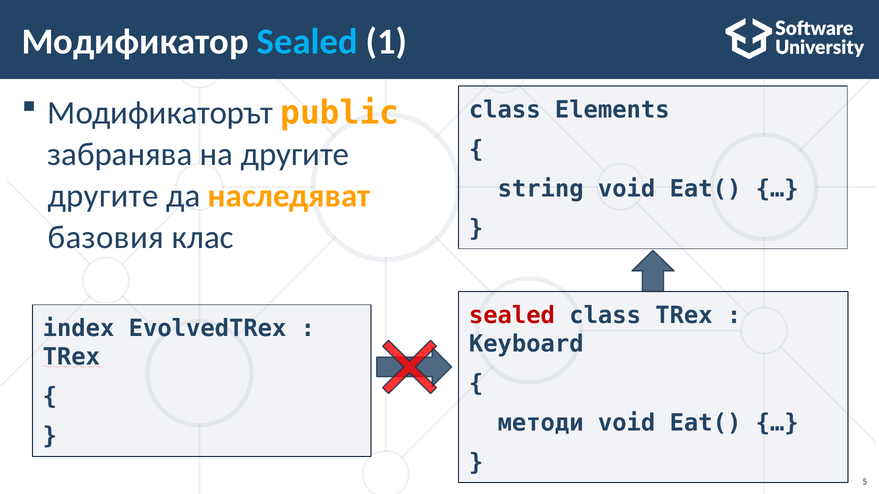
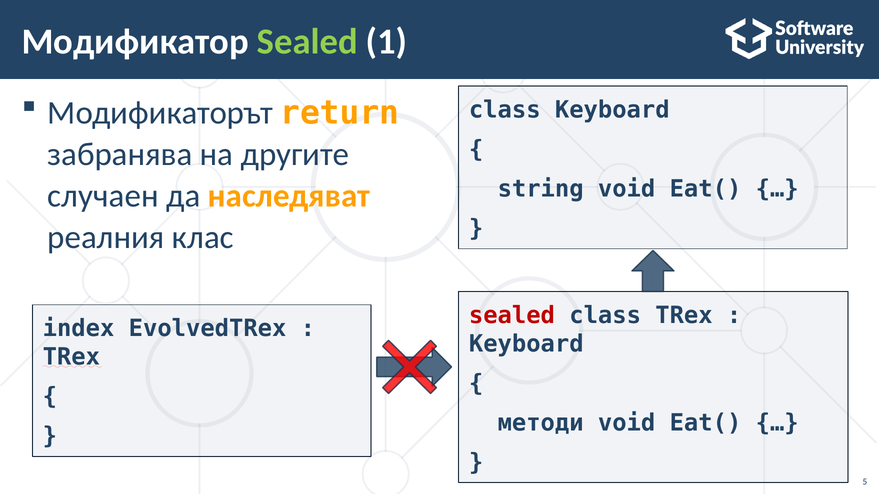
Sealed colour: light blue -> light green (307, 42)
public: public -> return (340, 113)
class Elements: Elements -> Keyboard (612, 110)
другите: другите -> случаен (103, 196)
базовия: базовия -> реалния (106, 237)
